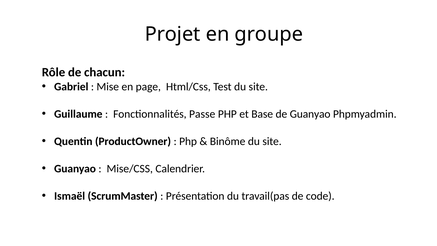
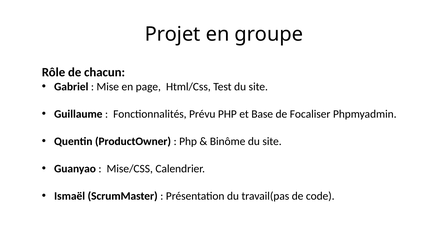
Passe: Passe -> Prévu (202, 114)
de Guanyao: Guanyao -> Focaliser (310, 114)
